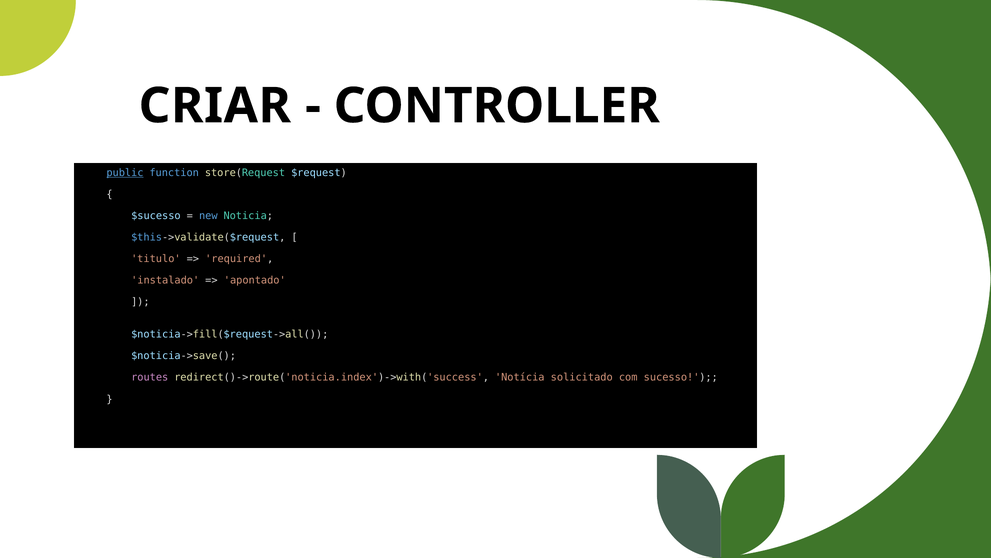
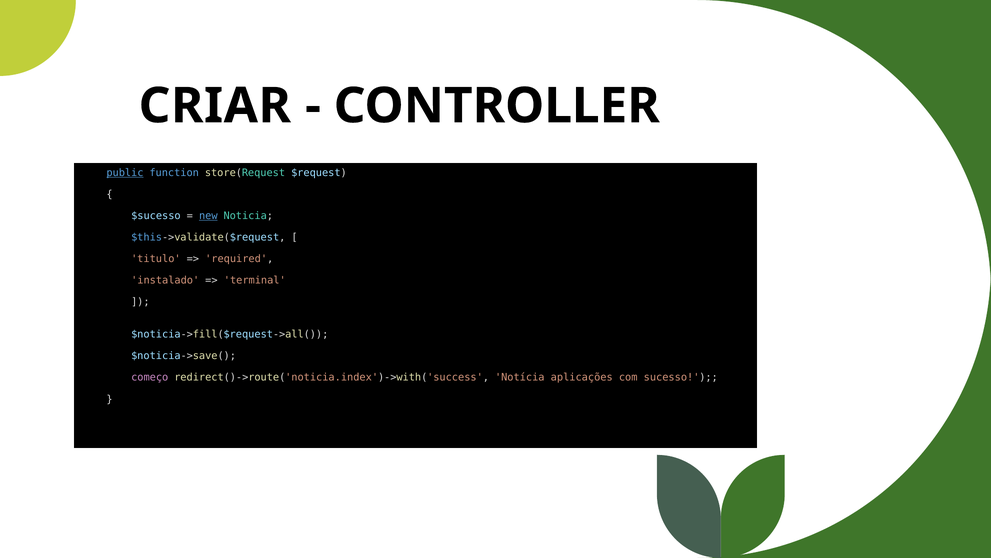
new underline: none -> present (208, 215)
apontado: apontado -> terminal (255, 280)
routes: routes -> começo (150, 377)
solicitado: solicitado -> aplicações (582, 377)
